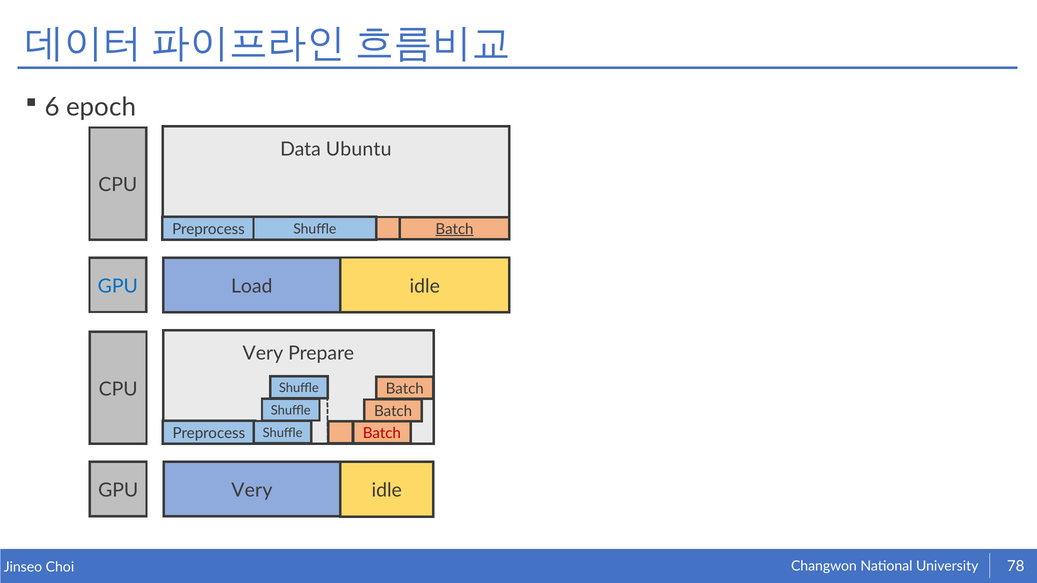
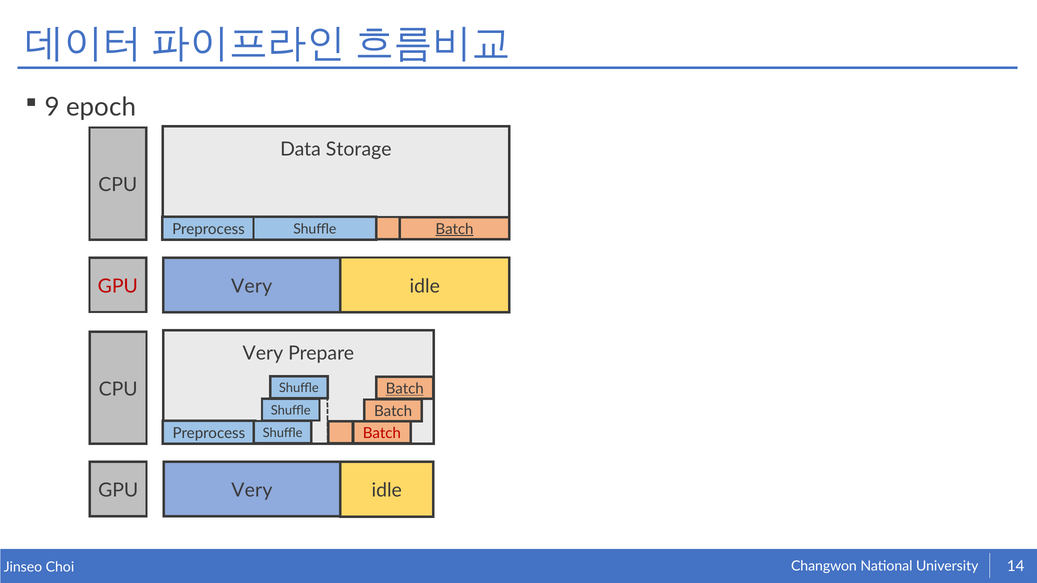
6: 6 -> 9 (52, 107)
Ubuntu: Ubuntu -> Storage (359, 149)
GPU colour: blue -> red (118, 286)
Load: Load -> Very (252, 286)
Batch underline: none -> present (405, 389)
78: 78 -> 14 (1016, 566)
